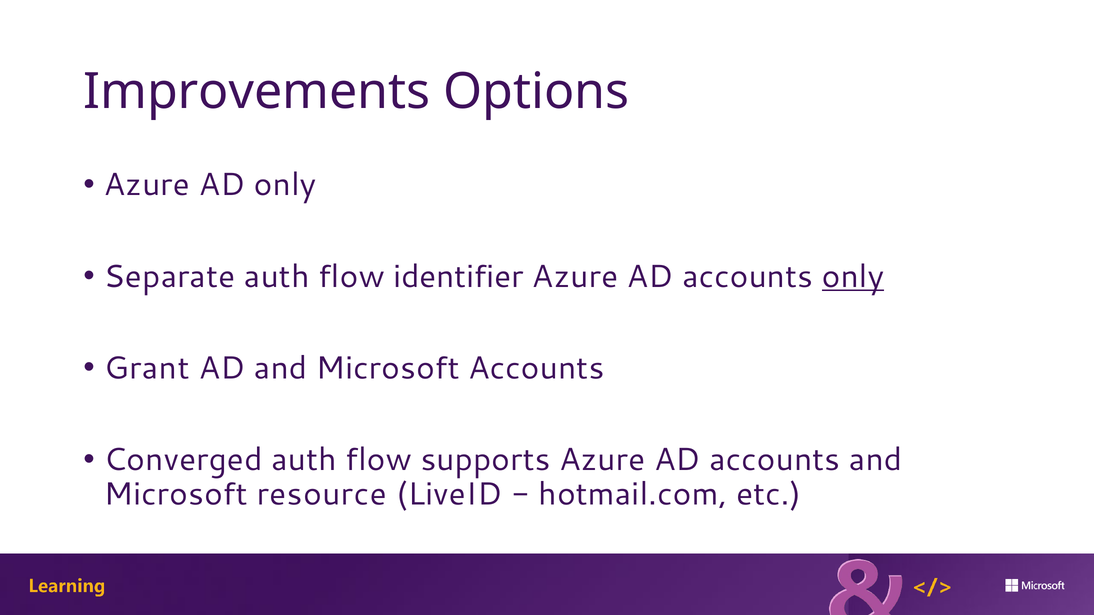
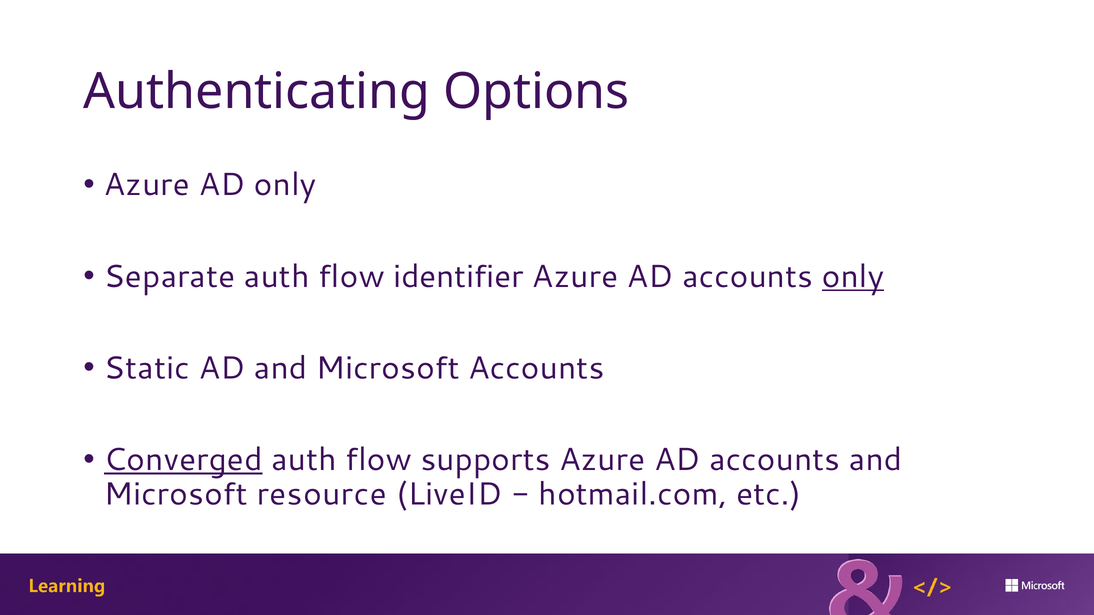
Improvements: Improvements -> Authenticating (257, 92)
Grant: Grant -> Static (147, 368)
Converged underline: none -> present (183, 460)
